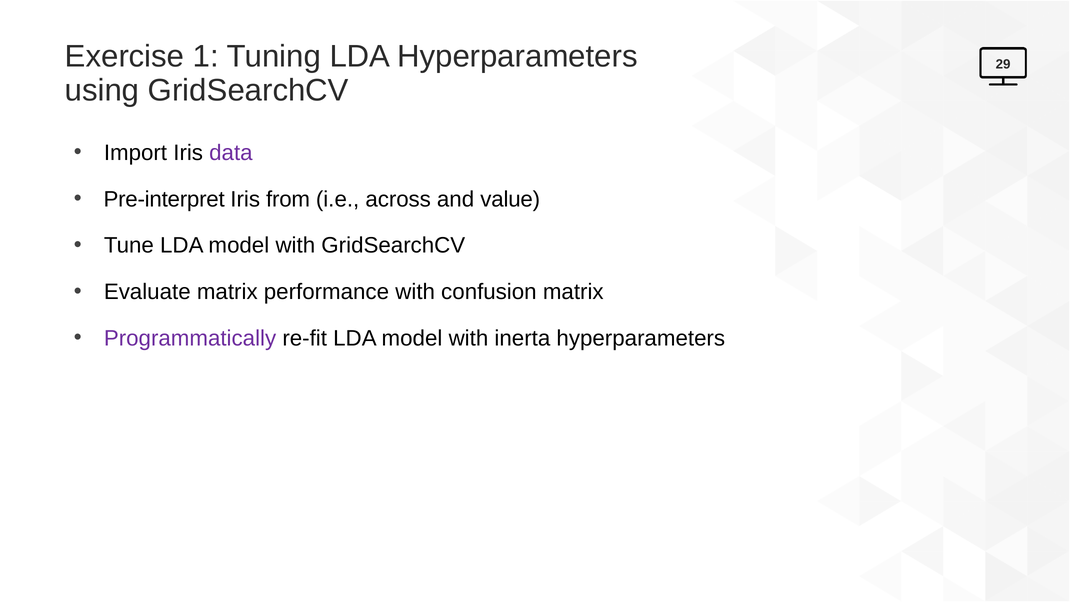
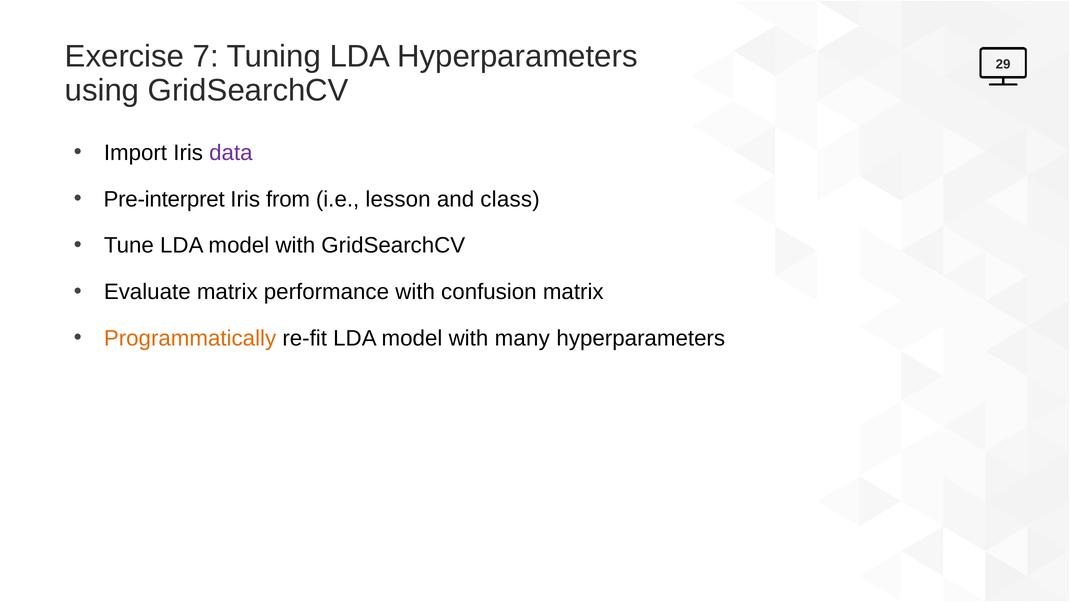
1: 1 -> 7 (206, 57)
across: across -> lesson (398, 199)
value: value -> class (510, 199)
Programmatically colour: purple -> orange (190, 338)
inerta: inerta -> many (522, 338)
